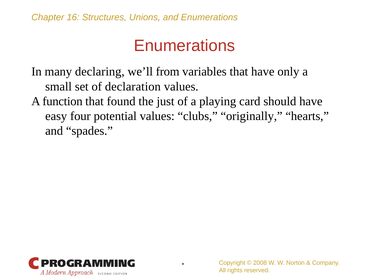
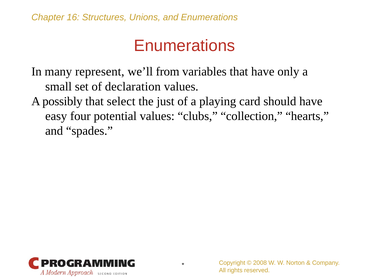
declaring: declaring -> represent (100, 72)
function: function -> possibly (62, 101)
found: found -> select (121, 101)
originally: originally -> collection (252, 116)
